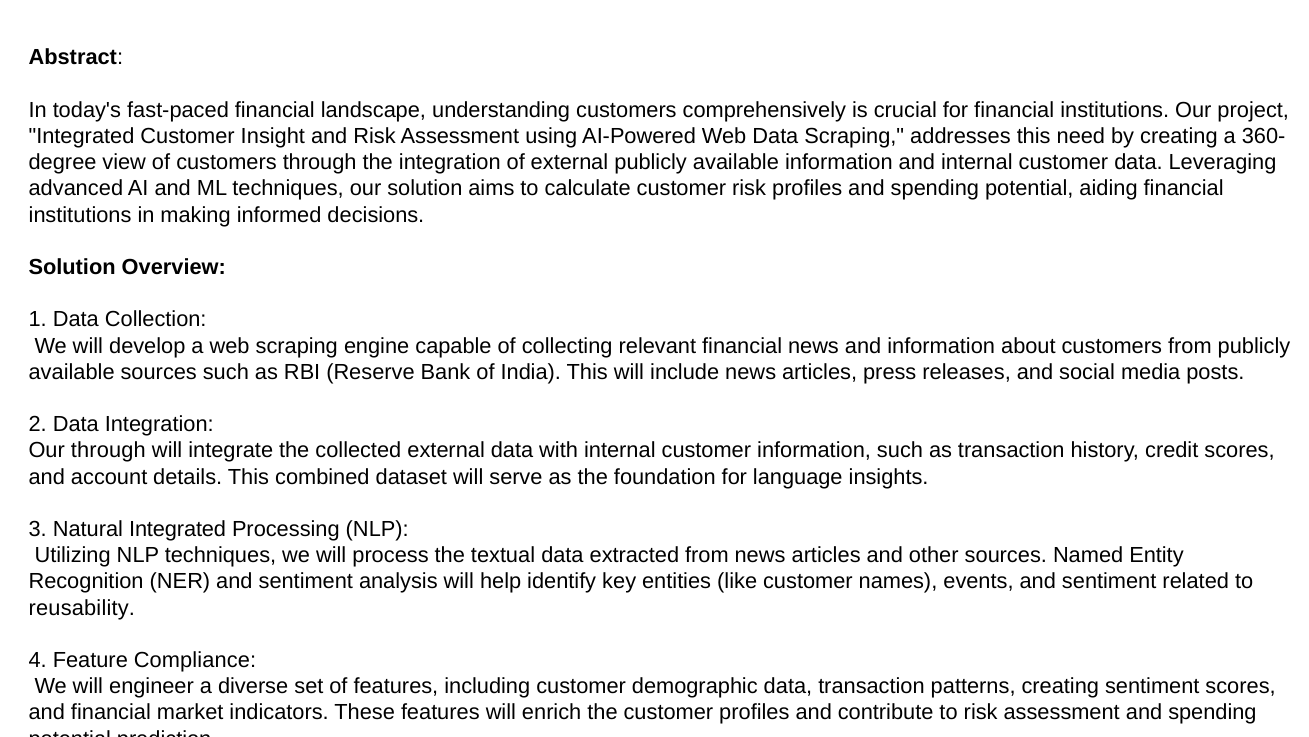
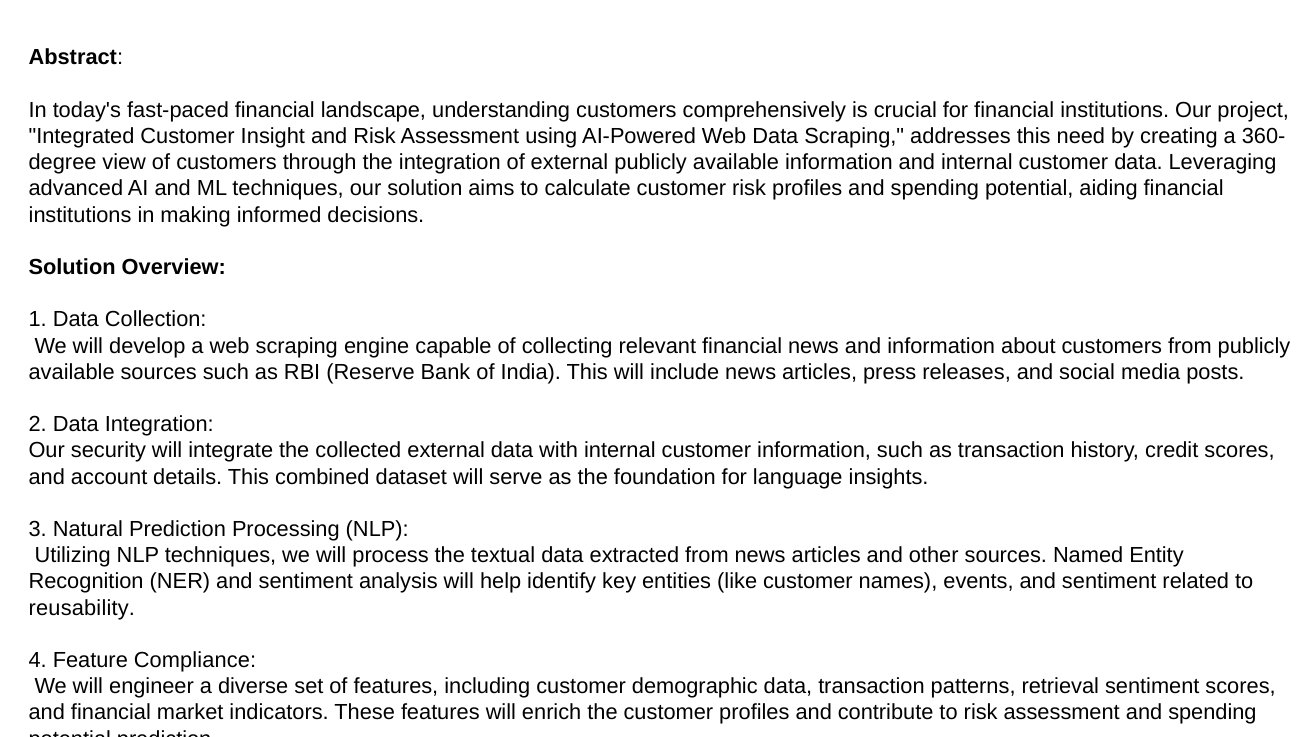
Our through: through -> security (108, 450)
Natural Integrated: Integrated -> Prediction (177, 529)
patterns creating: creating -> retrieval (1060, 686)
